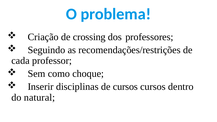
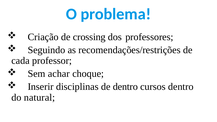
como: como -> achar (59, 74)
de cursos: cursos -> dentro (125, 87)
